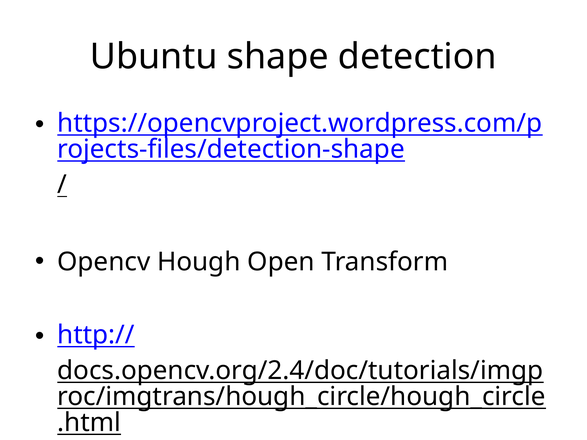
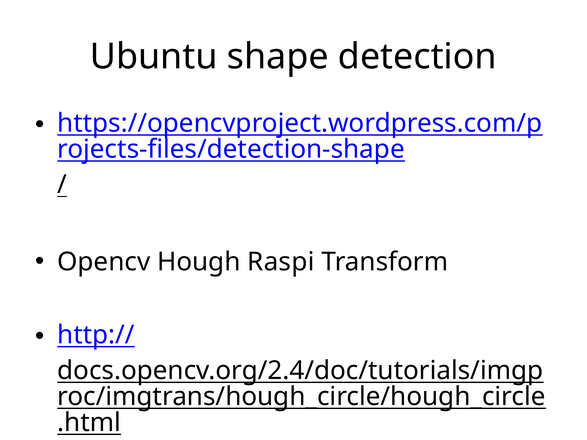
Open: Open -> Raspi (281, 262)
